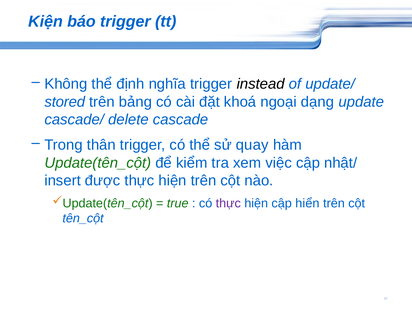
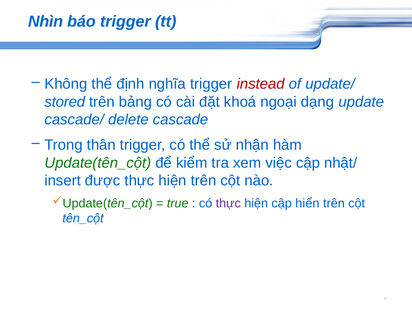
Kiện: Kiện -> Nhìn (46, 21)
instead colour: black -> red (261, 84)
quay: quay -> nhận (252, 145)
